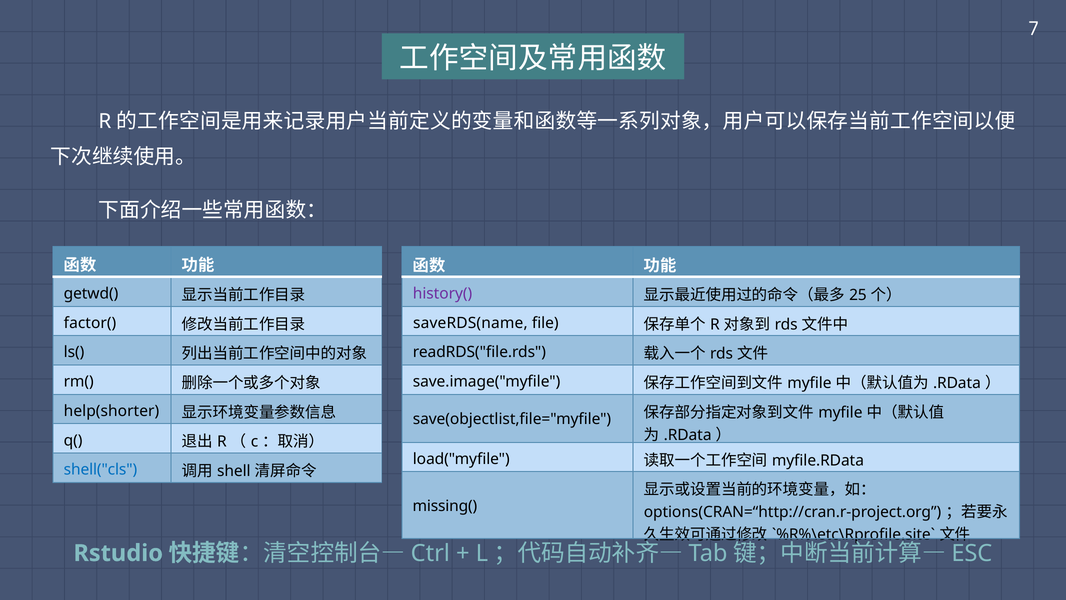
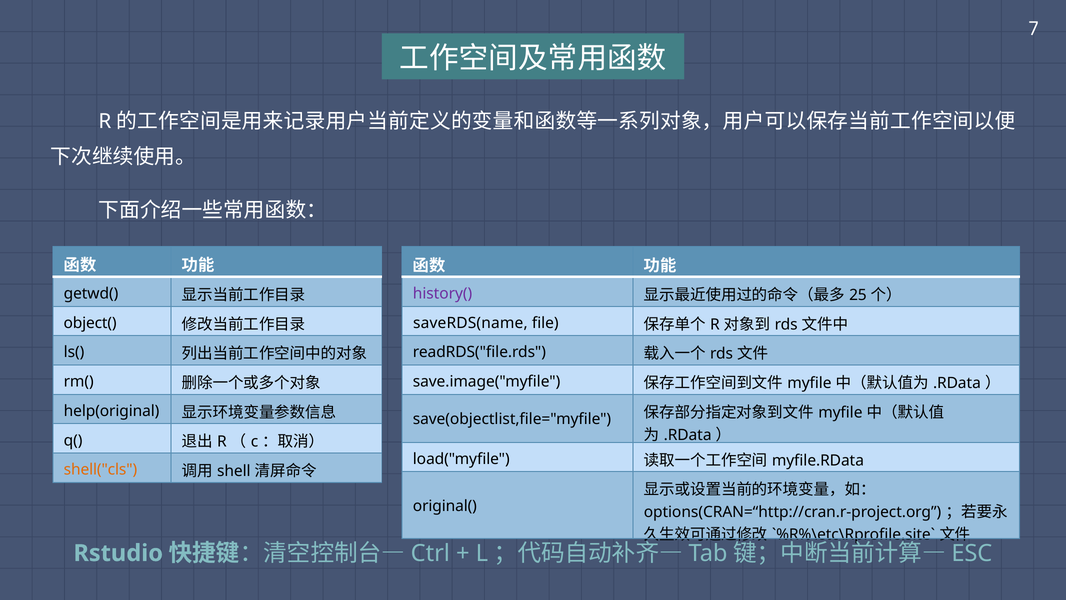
factor(: factor( -> object( (90, 323)
help(shorter: help(shorter -> help(original (112, 411)
shell("cls colour: blue -> orange (100, 469)
missing(: missing( -> original( (445, 506)
